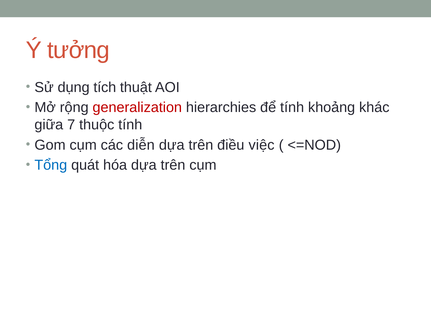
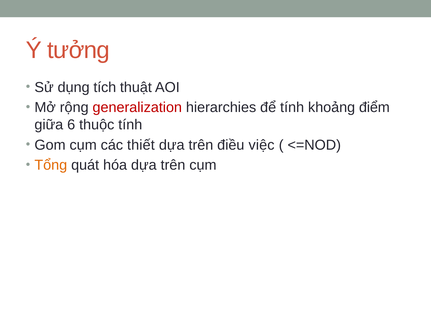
khác: khác -> điểm (374, 107)
7: 7 -> 6 (71, 125)
diễn: diễn -> thiết (141, 145)
Tổng colour: blue -> orange (51, 165)
